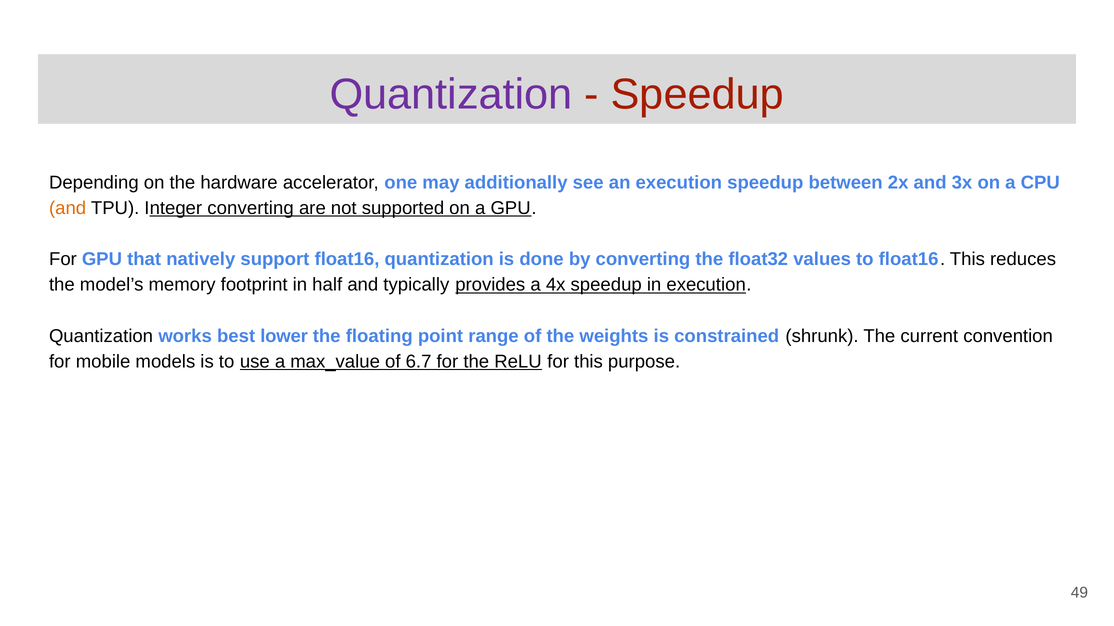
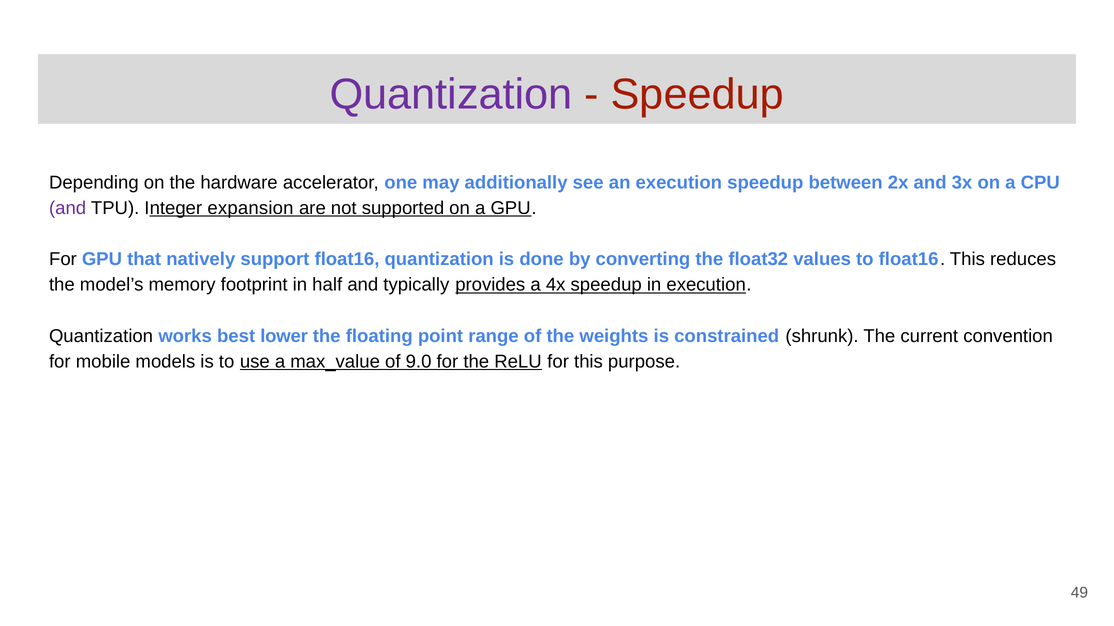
and colour: orange -> purple (68, 208)
Integer converting: converting -> expansion (251, 208)
6.7: 6.7 -> 9.0 (419, 362)
